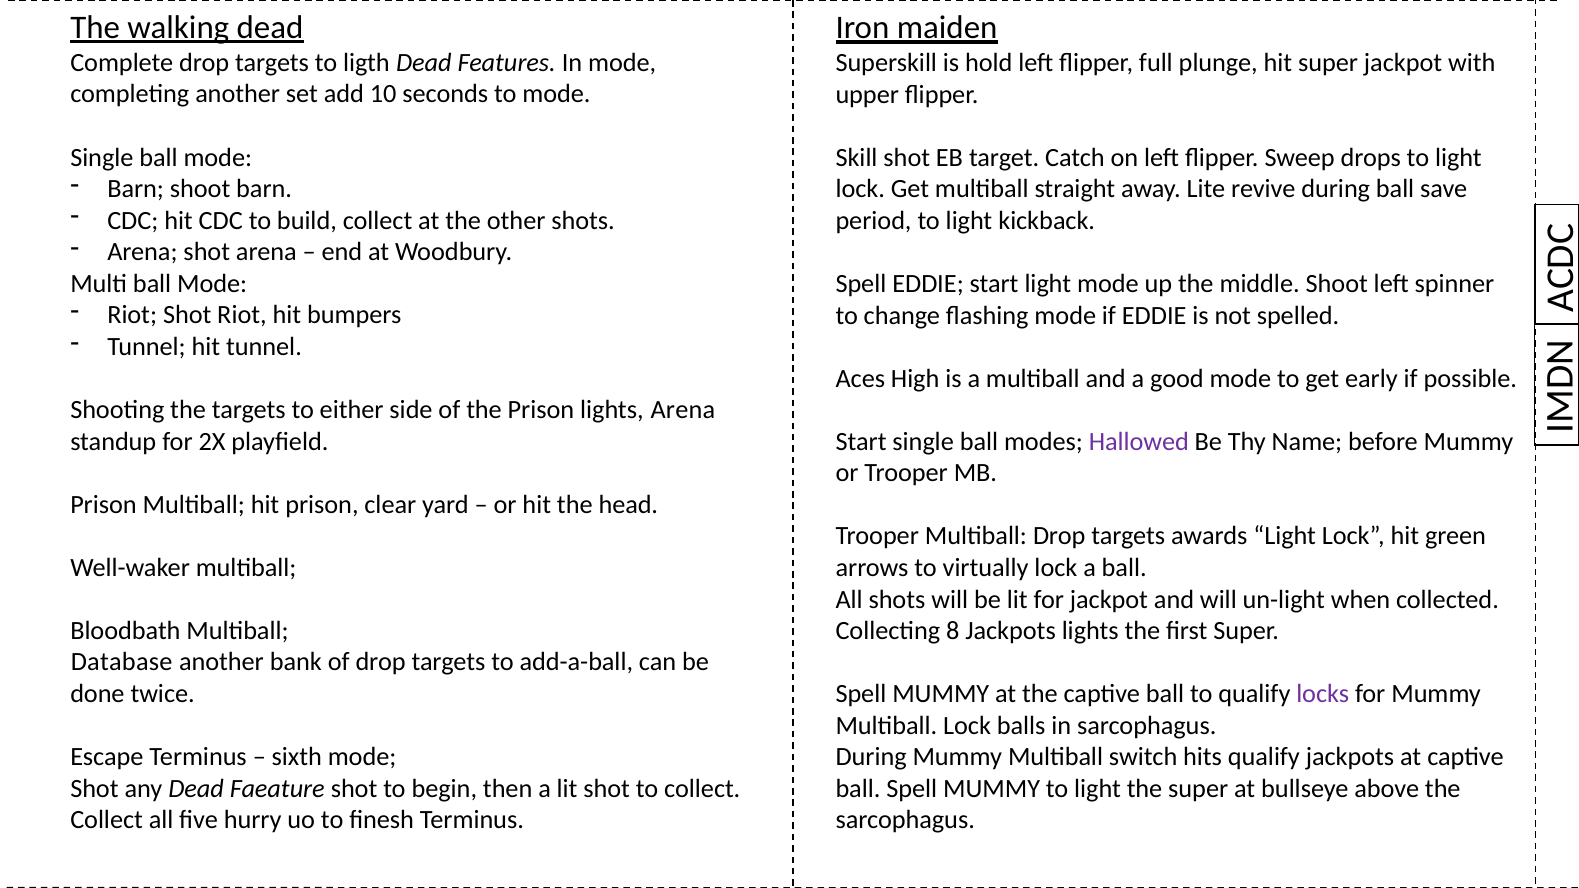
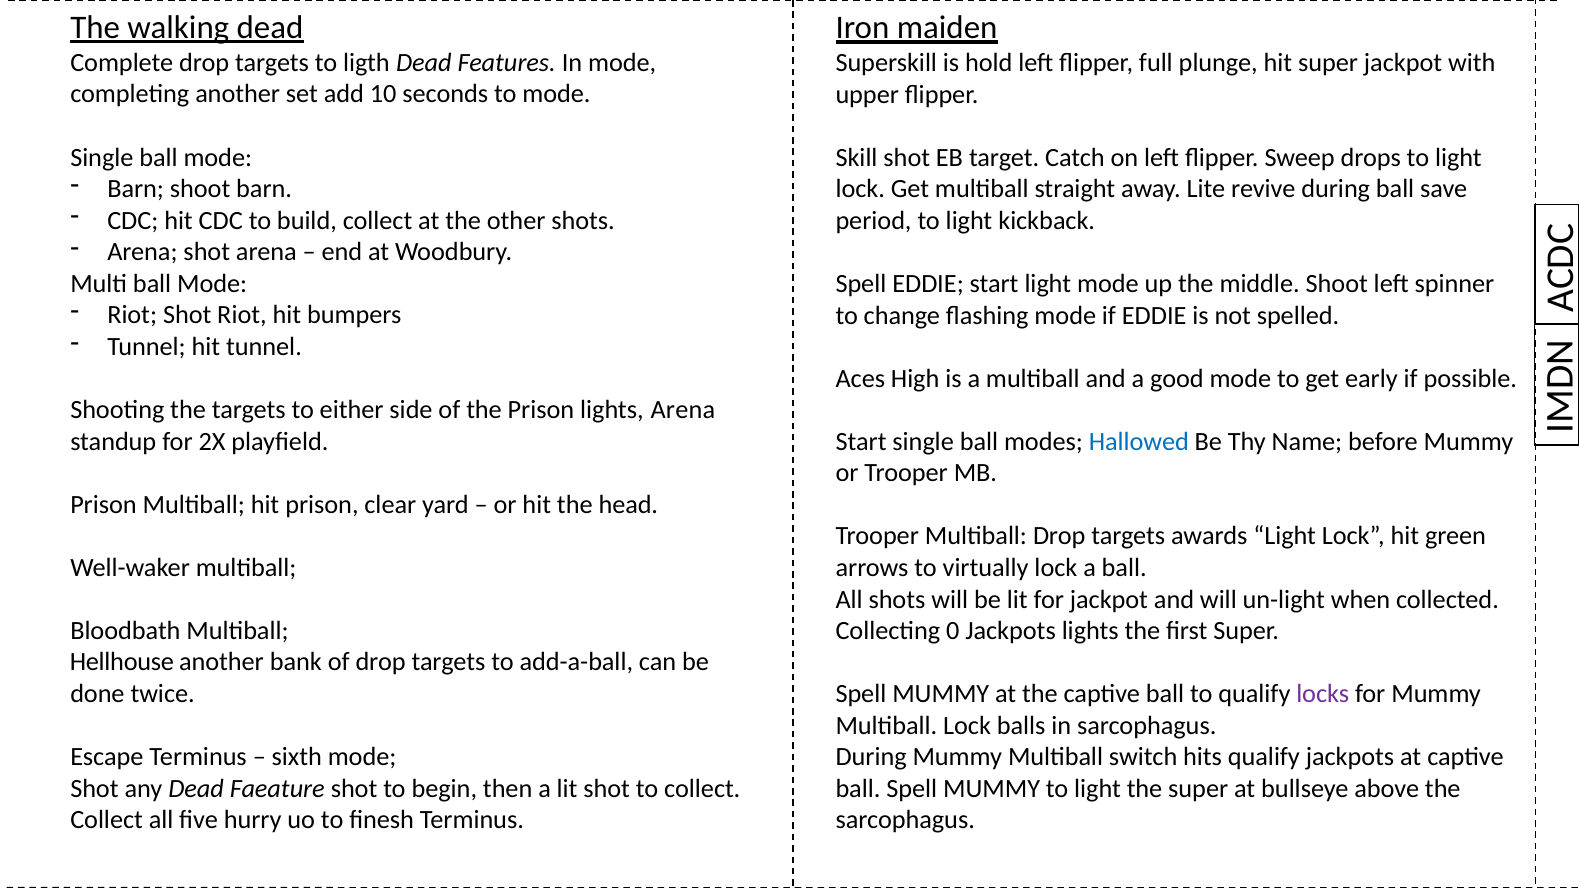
Hallowed colour: purple -> blue (1139, 442)
8: 8 -> 0 (953, 631)
Database: Database -> Hellhouse (122, 662)
